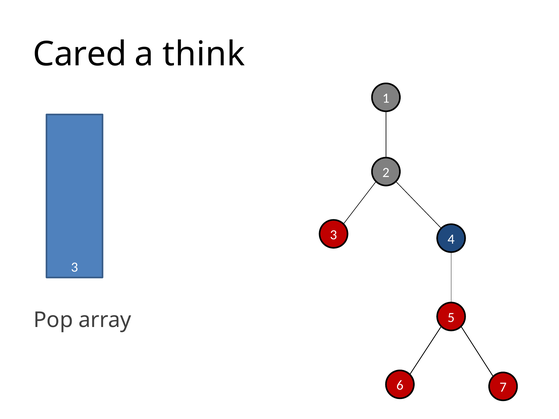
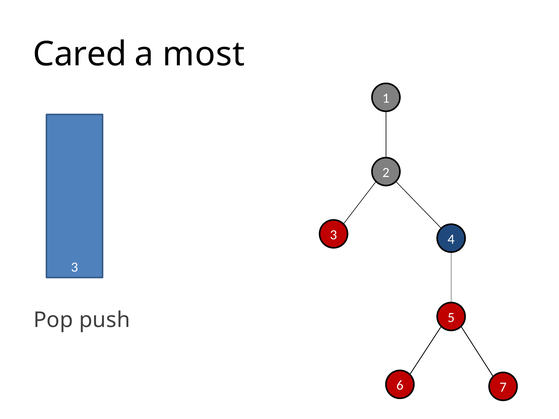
think: think -> most (204, 54)
array: array -> push (105, 320)
